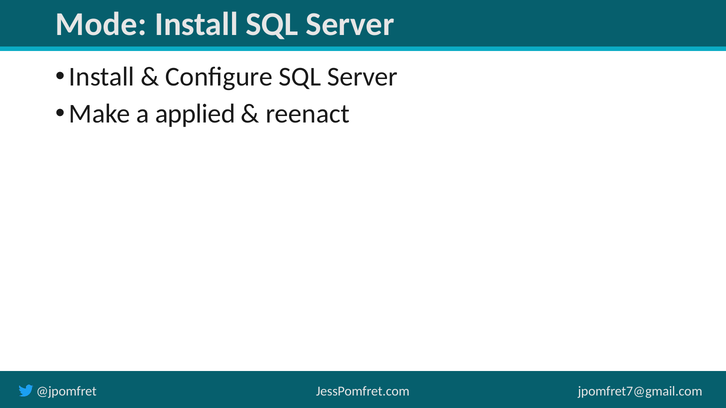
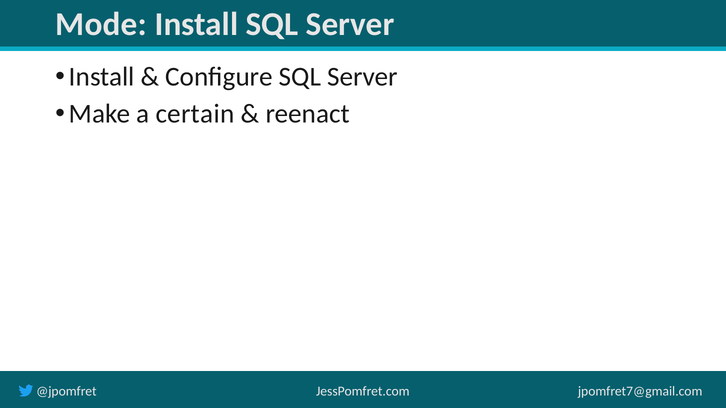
applied: applied -> certain (195, 114)
